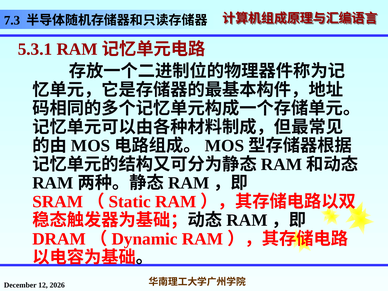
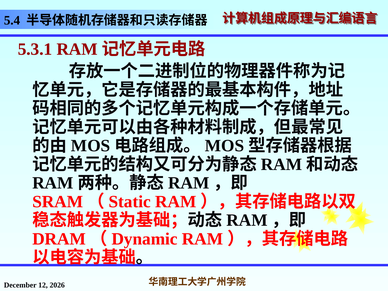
7.3: 7.3 -> 5.4 (12, 20)
